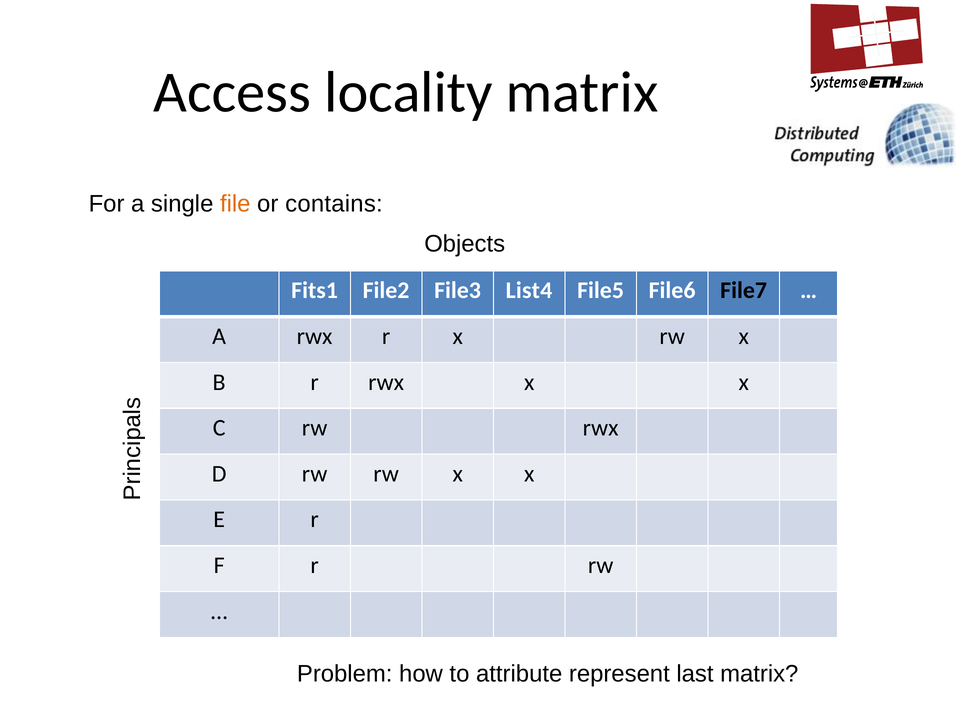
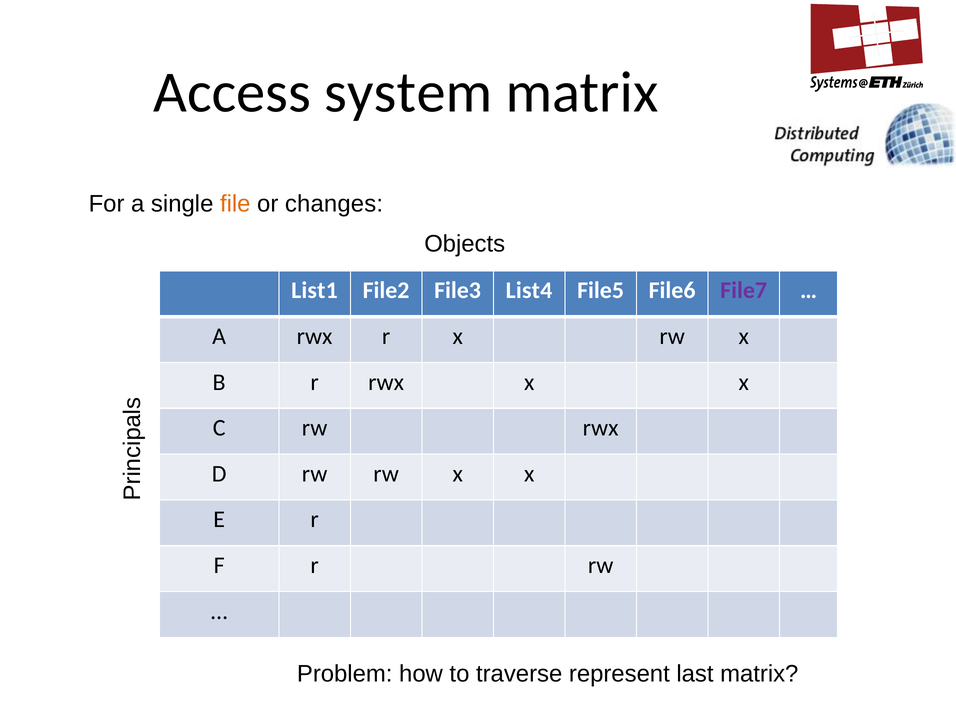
locality: locality -> system (408, 93)
contains: contains -> changes (334, 204)
Fits1: Fits1 -> List1 (314, 291)
File7 colour: black -> purple (744, 291)
attribute: attribute -> traverse (519, 674)
